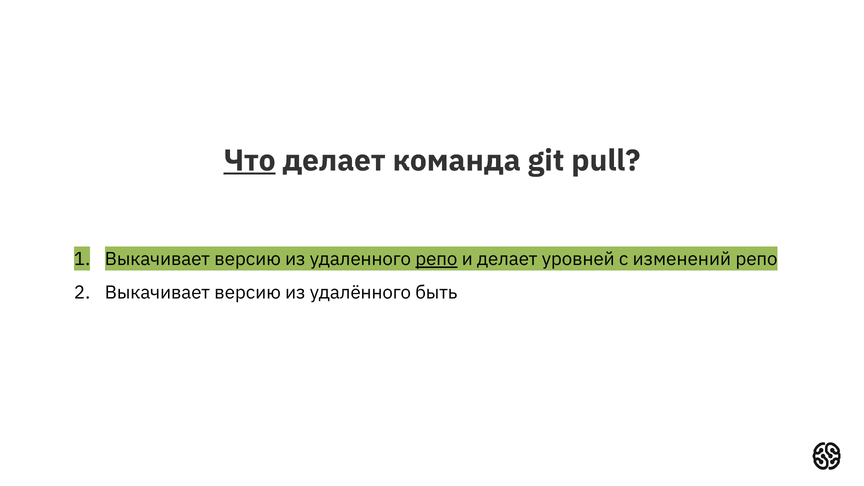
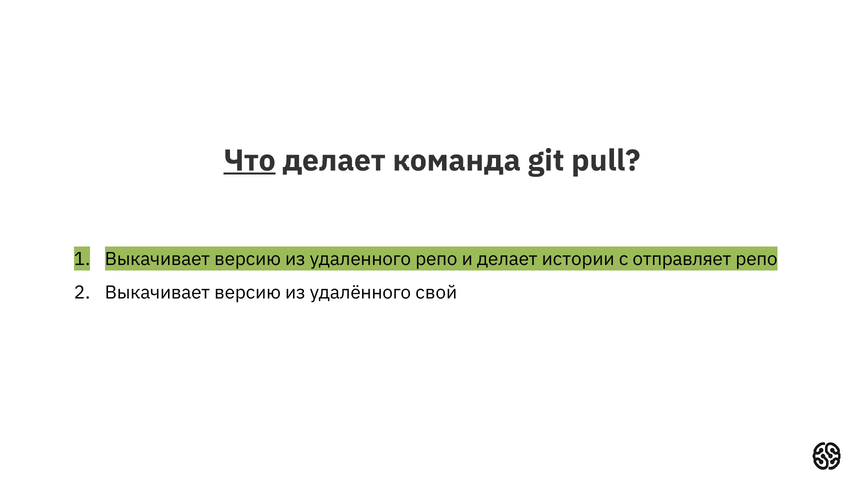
репо underline: present -> none (436, 259)
уровней: уровней -> истории (578, 259)
изменений: изменений -> отправляет (682, 259)
быть: быть -> свой (436, 293)
